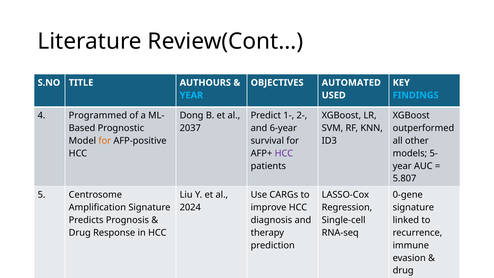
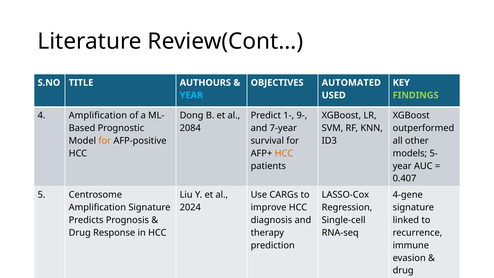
FINDINGS colour: light blue -> light green (416, 95)
4 Programmed: Programmed -> Amplification (98, 116)
2-: 2- -> 9- (302, 116)
2037: 2037 -> 2084 (190, 128)
6-year: 6-year -> 7-year (283, 128)
HCC colour: purple -> orange (284, 153)
5.807: 5.807 -> 0.407 (405, 179)
0-gene: 0-gene -> 4-gene (408, 195)
